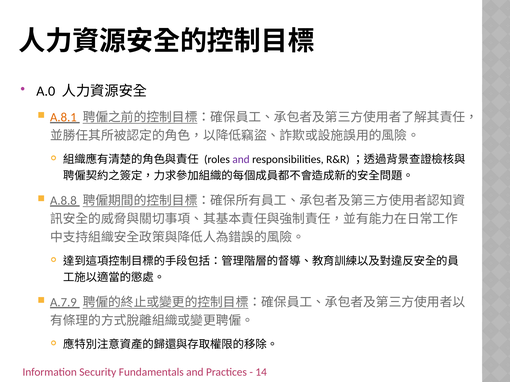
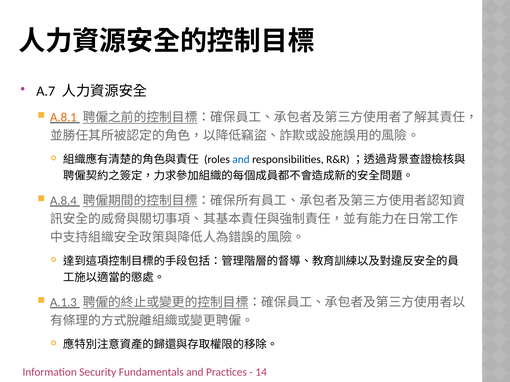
A.0: A.0 -> A.7 (46, 91)
and colour: purple -> blue (241, 160)
A.8.8: A.8.8 -> A.8.4 (63, 201)
A.7.9: A.7.9 -> A.1.3 (63, 303)
